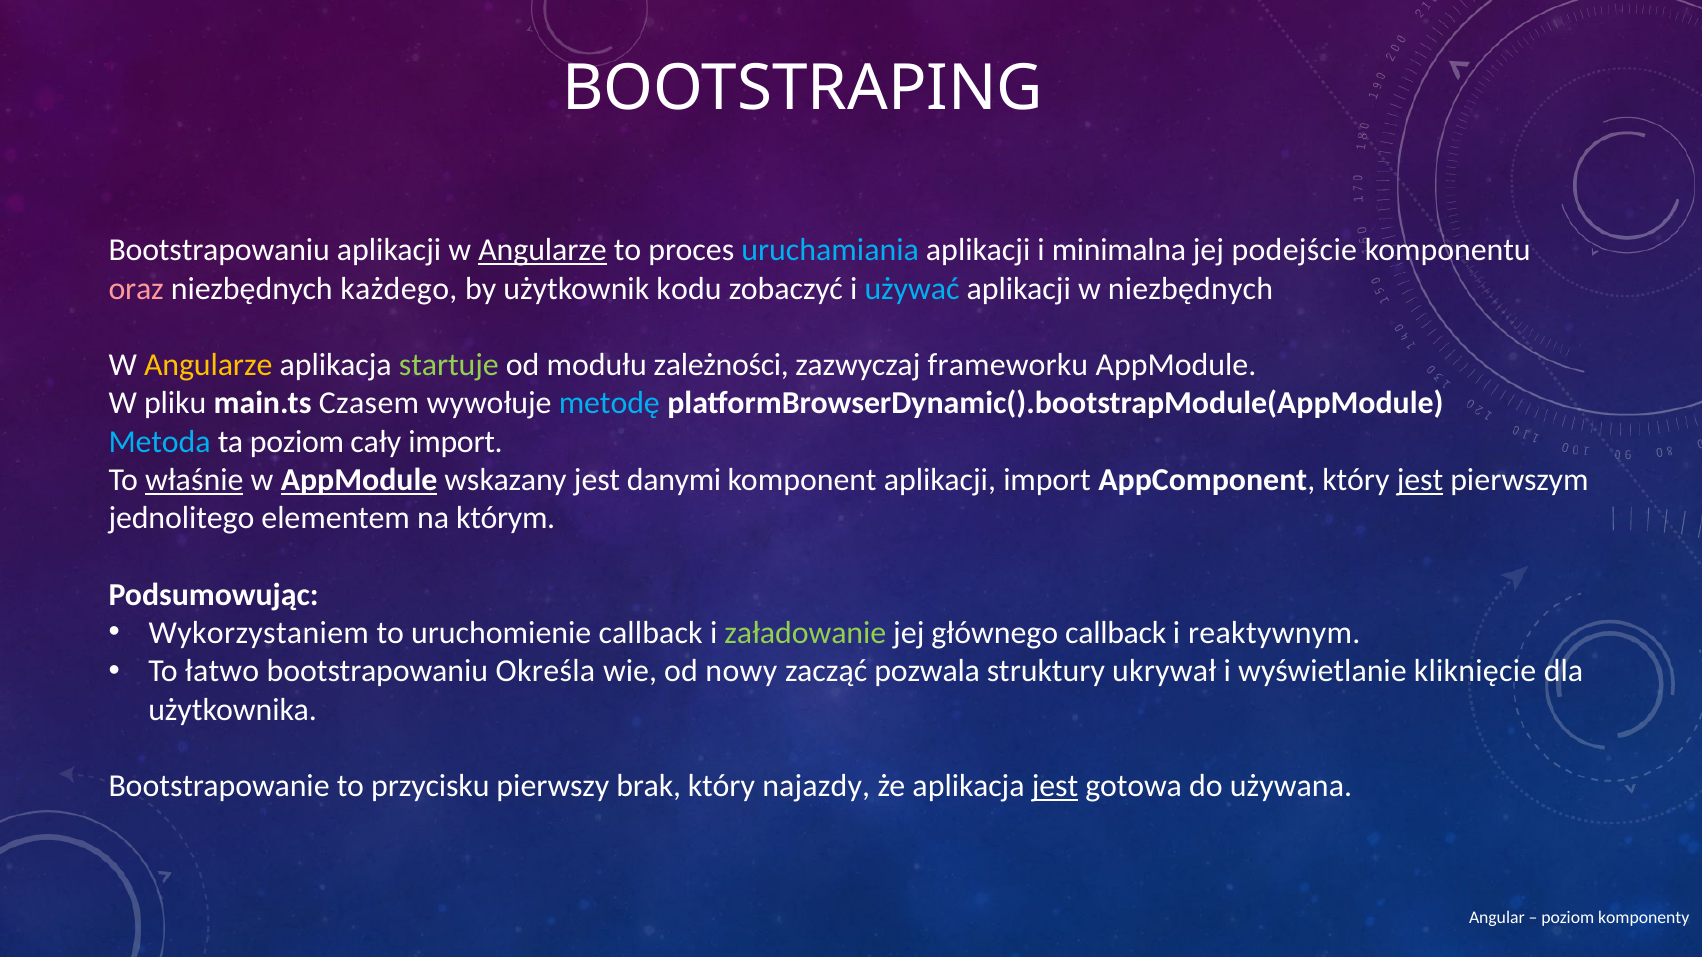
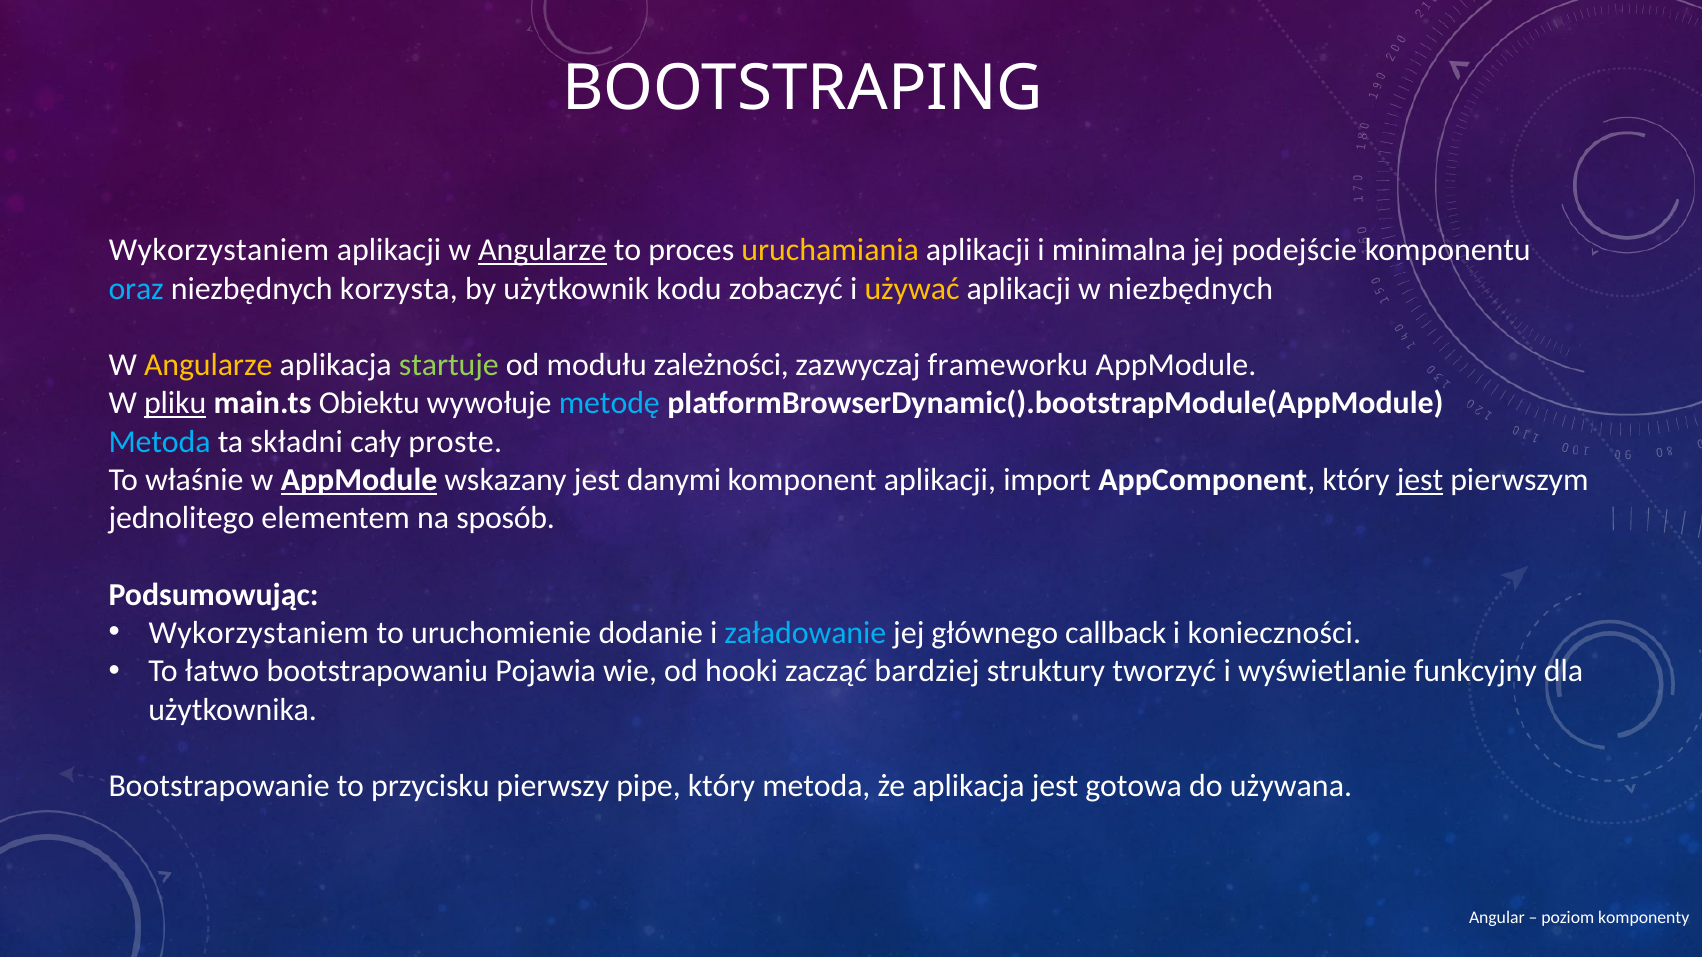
Bootstrapowaniu: Bootstrapowaniu -> Wykorzystaniem (219, 250)
uruchamiania colour: light blue -> yellow (830, 250)
oraz colour: pink -> light blue (136, 289)
każdego: każdego -> korzysta (399, 289)
używać colour: light blue -> yellow (912, 289)
pliku underline: none -> present (175, 404)
Czasem: Czasem -> Obiektu (369, 404)
ta poziom: poziom -> składni (297, 442)
cały import: import -> proste (455, 442)
właśnie underline: present -> none (194, 480)
którym: którym -> sposób (506, 518)
uruchomienie callback: callback -> dodanie (651, 633)
załadowanie colour: light green -> light blue (805, 633)
reaktywnym: reaktywnym -> konieczności (1274, 633)
Określa: Określa -> Pojawia (546, 672)
nowy: nowy -> hooki (741, 672)
pozwala: pozwala -> bardziej (927, 672)
ukrywał: ukrywał -> tworzyć (1164, 672)
kliknięcie: kliknięcie -> funkcyjny (1475, 672)
brak: brak -> pipe (649, 787)
który najazdy: najazdy -> metoda (816, 787)
jest underline: present -> none (1055, 787)
